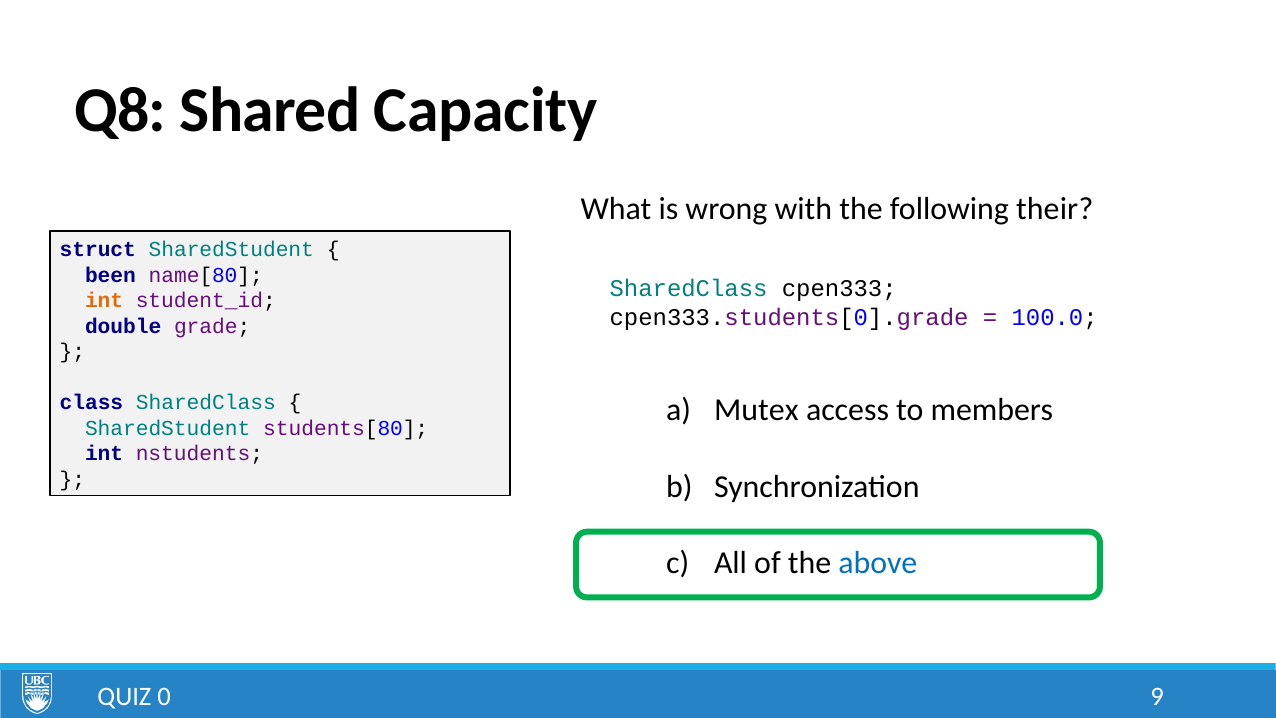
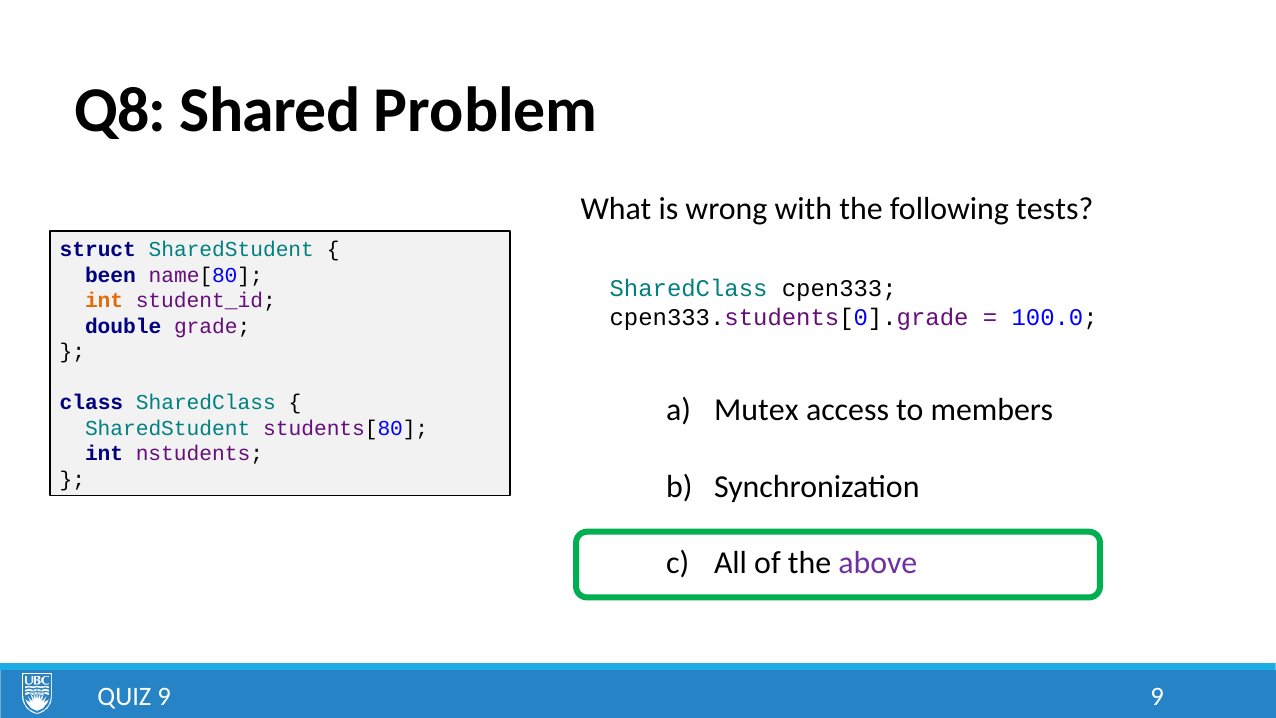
Capacity: Capacity -> Problem (485, 111)
their: their -> tests (1055, 209)
above colour: blue -> purple (878, 563)
QUIZ 0: 0 -> 9 (164, 697)
